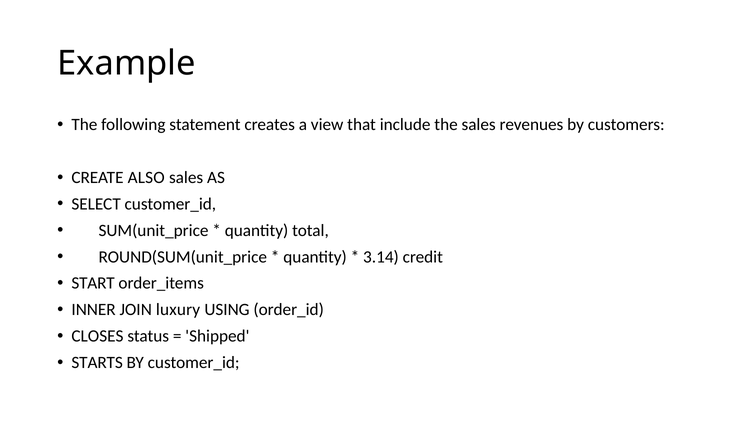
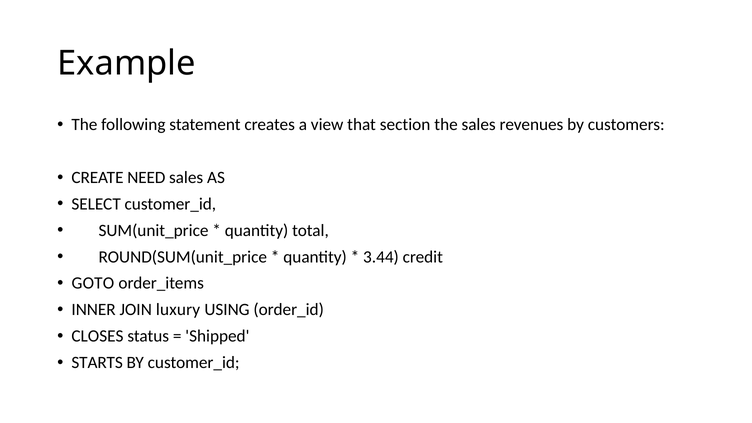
include: include -> section (405, 125)
ALSO: ALSO -> NEED (146, 177)
3.14: 3.14 -> 3.44 (381, 257)
START: START -> GOTO (93, 283)
